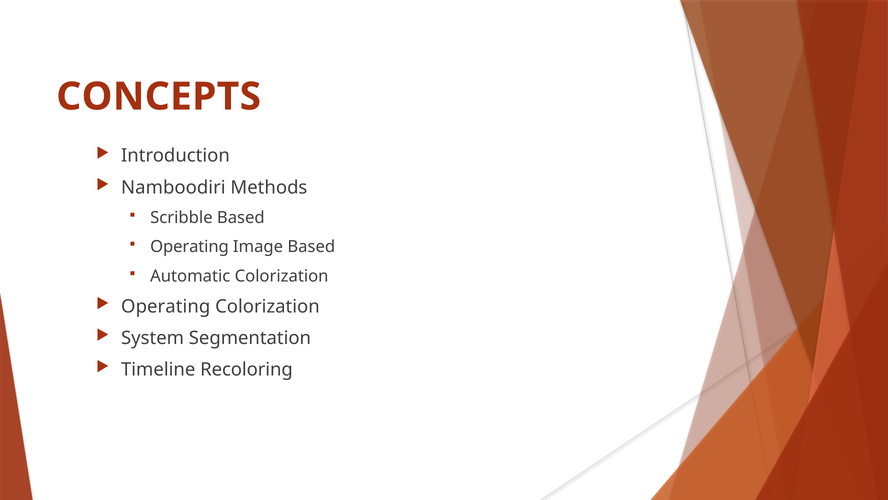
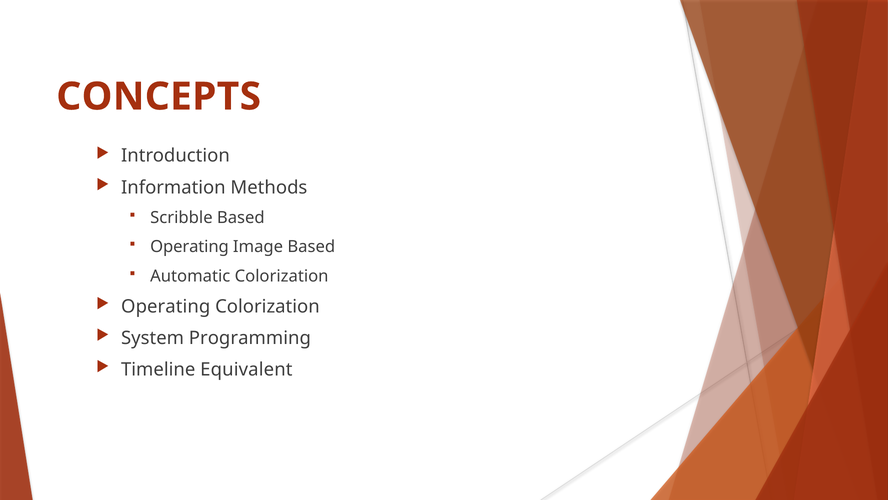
Namboodiri: Namboodiri -> Information (173, 187)
Segmentation: Segmentation -> Programming (250, 338)
Recoloring: Recoloring -> Equivalent (246, 369)
